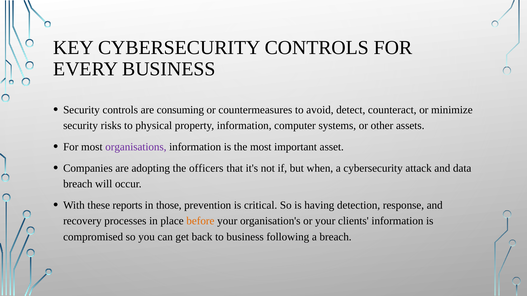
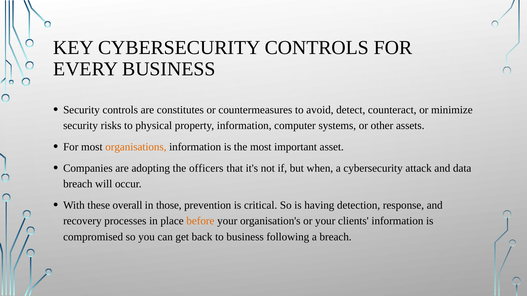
consuming: consuming -> constitutes (180, 110)
organisations colour: purple -> orange (136, 147)
reports: reports -> overall (127, 205)
